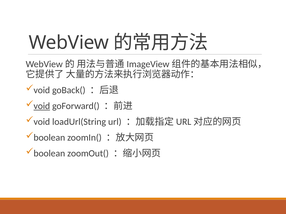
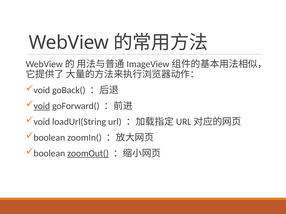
zoomOut( underline: none -> present (88, 154)
